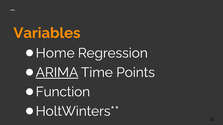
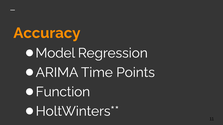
Variables: Variables -> Accuracy (47, 33)
Home: Home -> Model (55, 53)
ARIMA underline: present -> none (57, 73)
